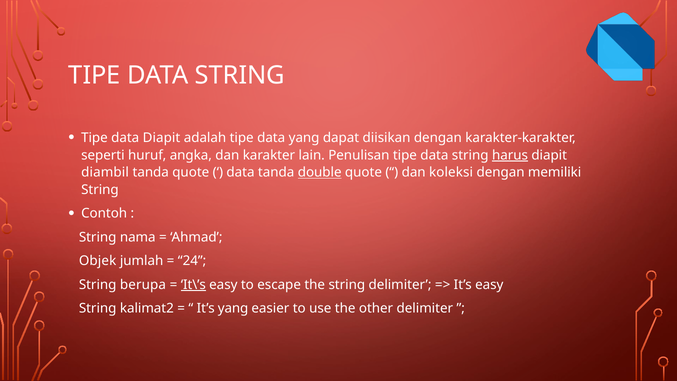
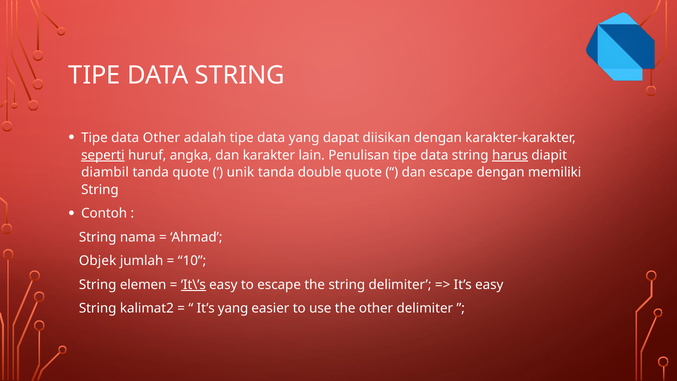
data Diapit: Diapit -> Other (161, 138)
seperti underline: none -> present (103, 155)
data: data -> unik (240, 172)
double underline: present -> none (320, 172)
dan koleksi: koleksi -> escape (451, 172)
24: 24 -> 10 (192, 261)
berupa: berupa -> elemen (143, 285)
